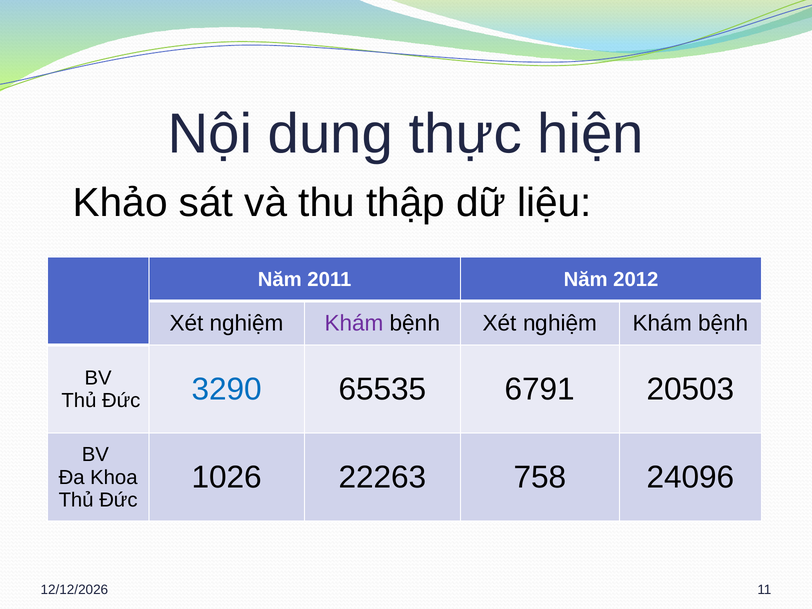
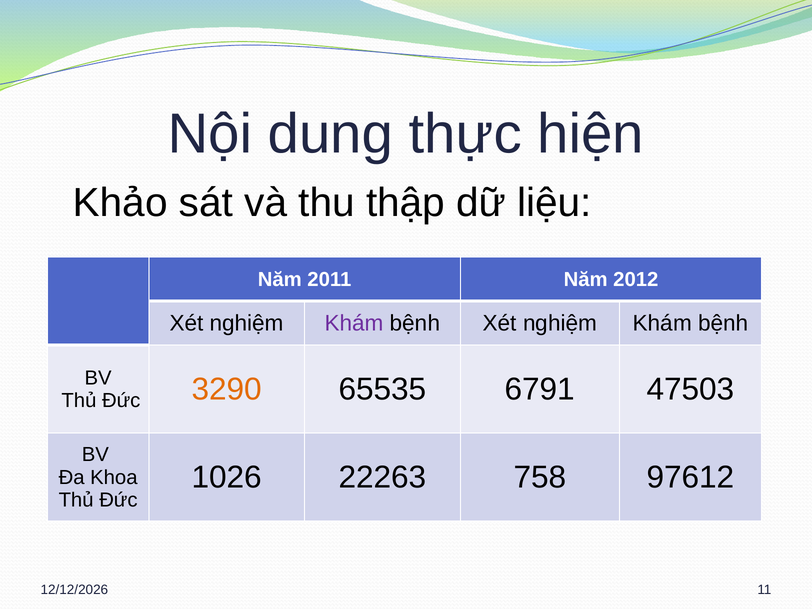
3290 colour: blue -> orange (227, 390)
20503: 20503 -> 47503 (691, 390)
24096: 24096 -> 97612 (691, 477)
